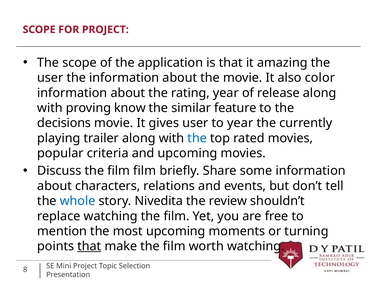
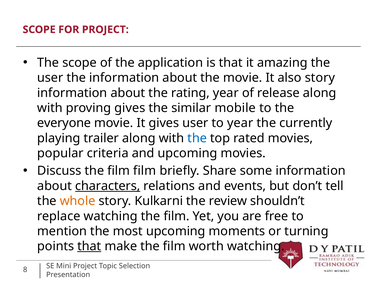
also color: color -> story (320, 78)
proving know: know -> gives (130, 108)
feature: feature -> mobile (235, 108)
decisions: decisions -> everyone (64, 123)
characters underline: none -> present (108, 186)
whole colour: blue -> orange (78, 201)
Nivedita: Nivedita -> Kulkarni (159, 201)
